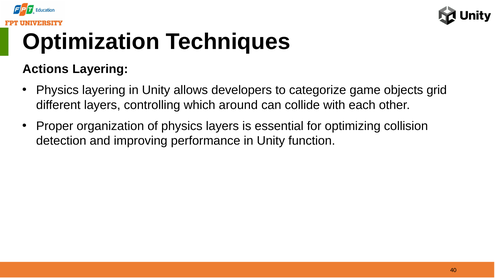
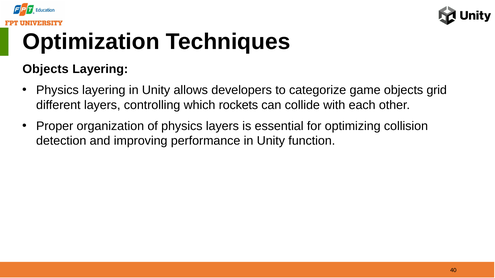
Actions: Actions -> Objects (45, 69)
around: around -> rockets (238, 105)
